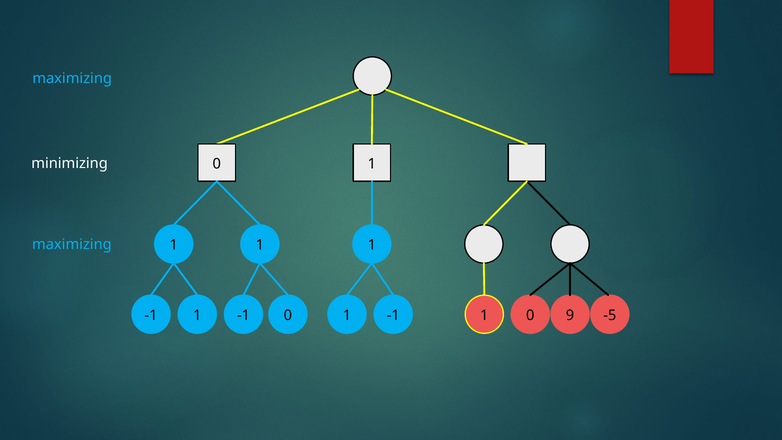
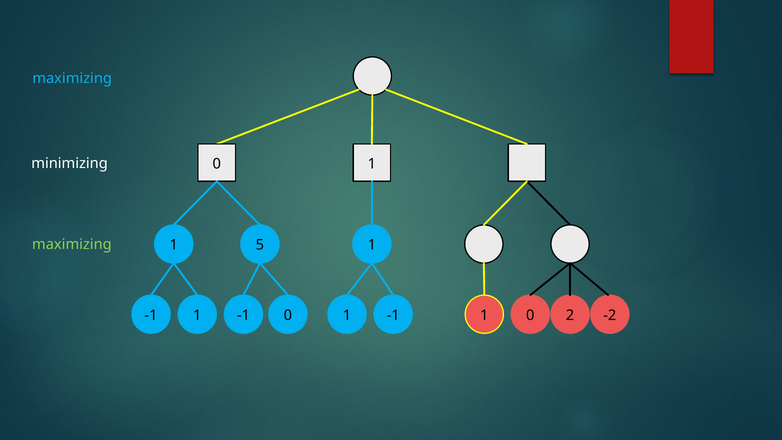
maximizing colour: light blue -> light green (72, 244)
1: 1 -> 5 (260, 245)
9: 9 -> 2 (570, 315)
-5: -5 -> -2 (610, 315)
